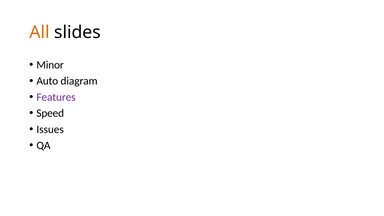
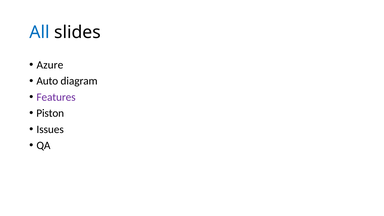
All colour: orange -> blue (39, 32)
Minor: Minor -> Azure (50, 65)
Speed: Speed -> Piston (50, 113)
